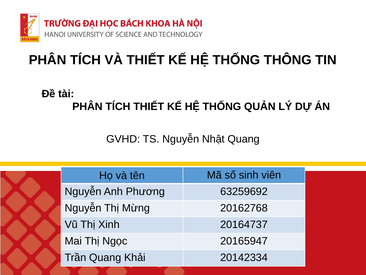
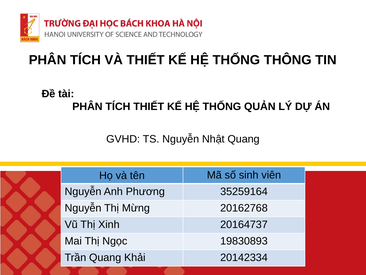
63259692: 63259692 -> 35259164 (244, 191)
20165947: 20165947 -> 19830893 (244, 241)
